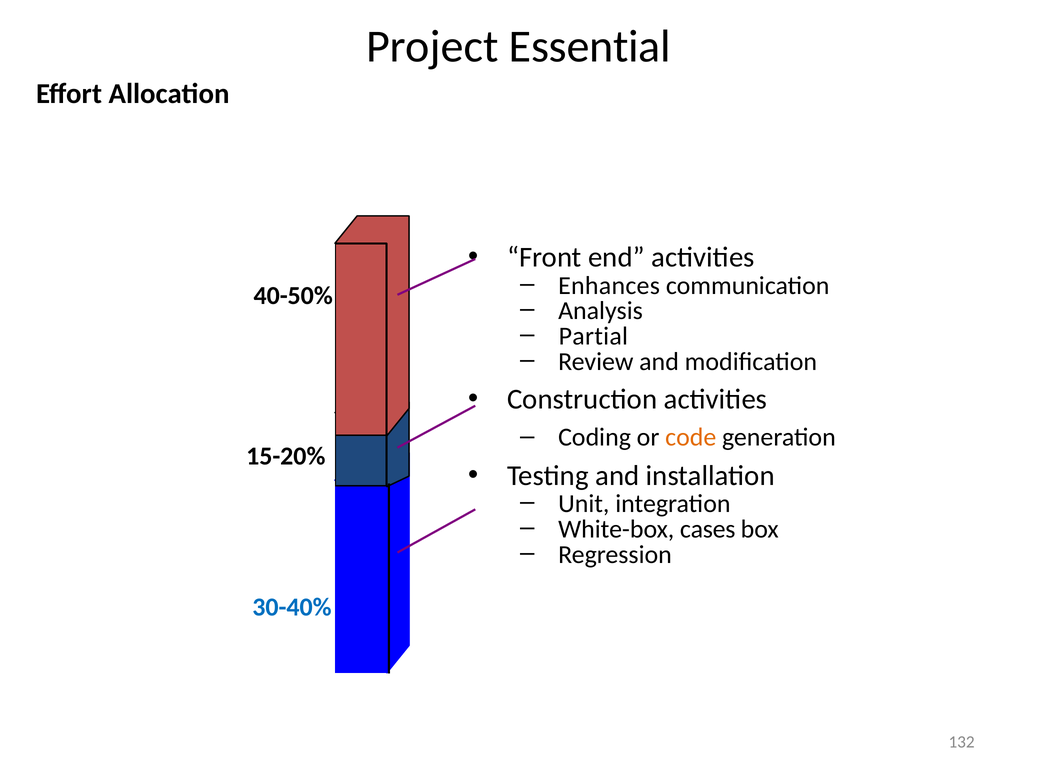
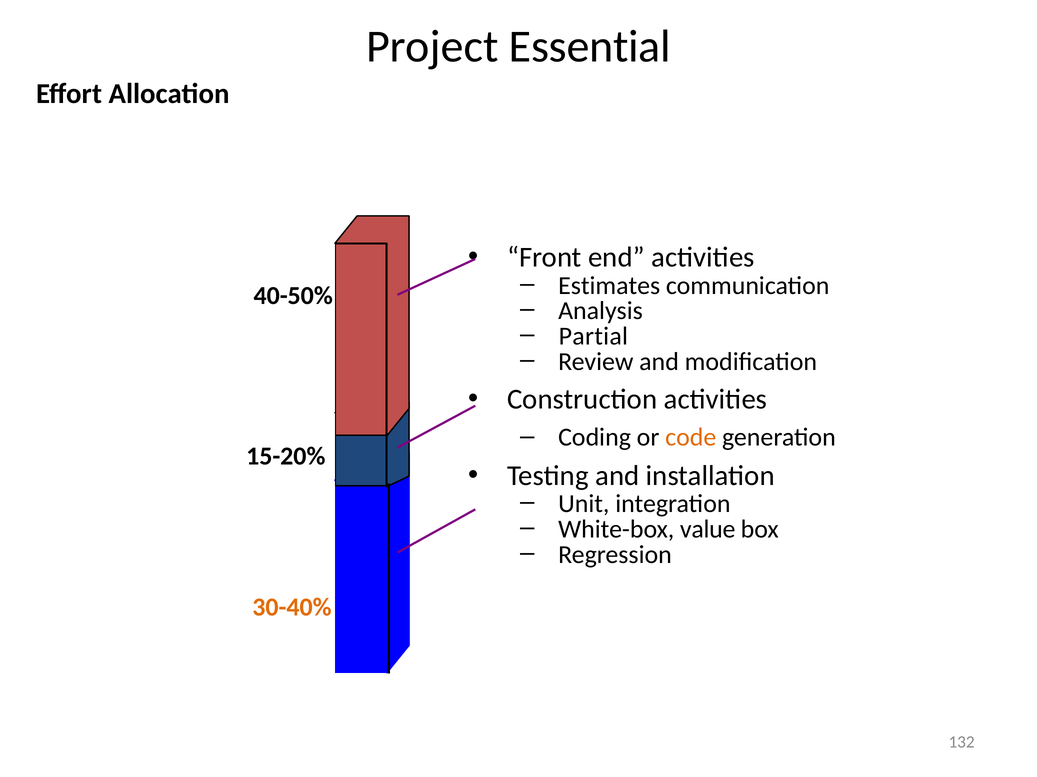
Enhances: Enhances -> Estimates (609, 286)
cases: cases -> value (708, 530)
30-40% colour: blue -> orange (292, 608)
